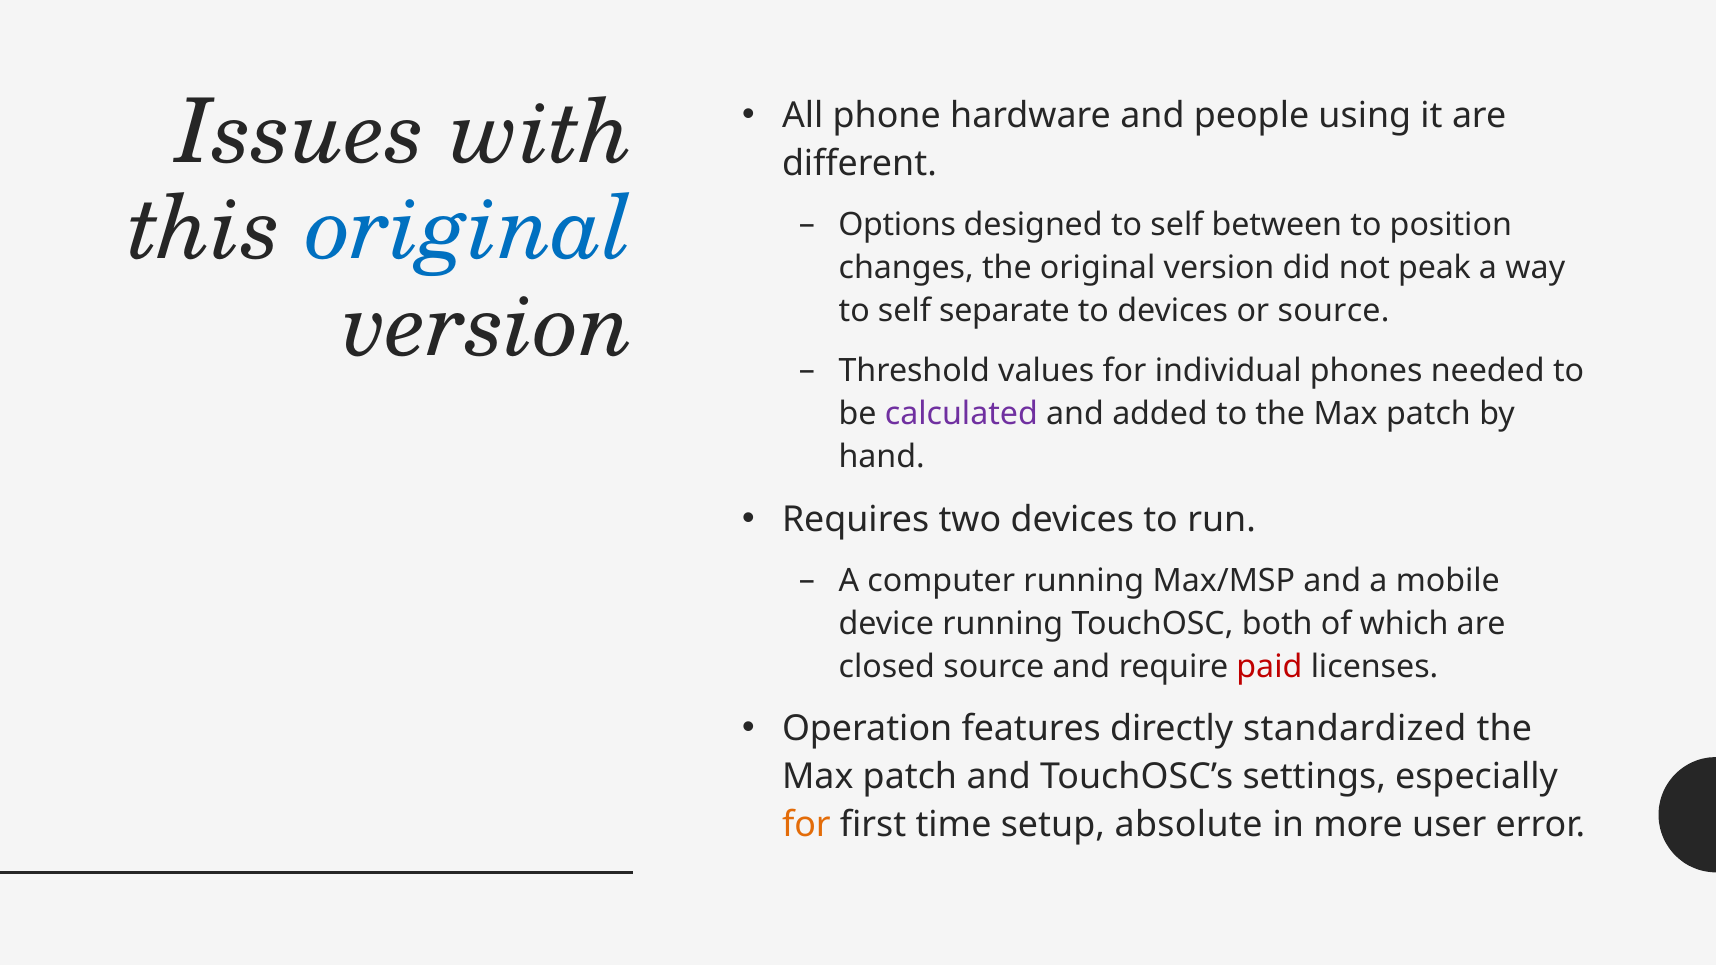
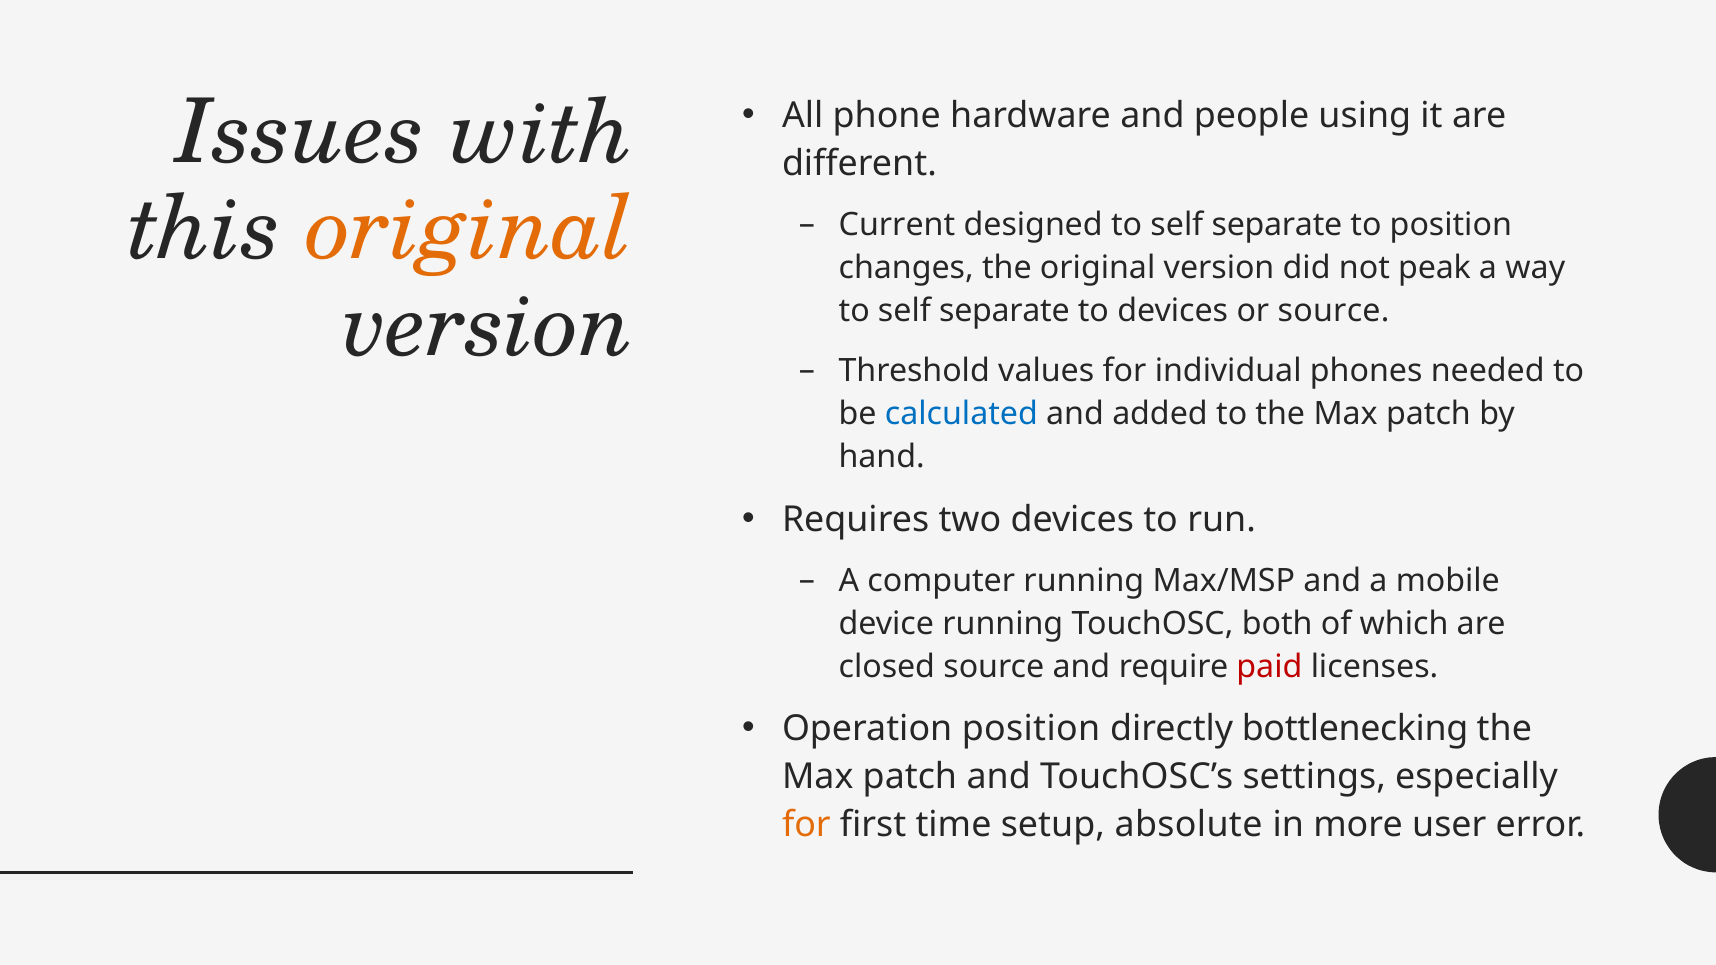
original colour: blue -> orange (470, 229)
Options: Options -> Current (897, 225)
designed to self between: between -> separate (1277, 225)
calculated colour: purple -> blue (961, 414)
Operation features: features -> position (1031, 729)
standardized: standardized -> bottlenecking (1355, 729)
